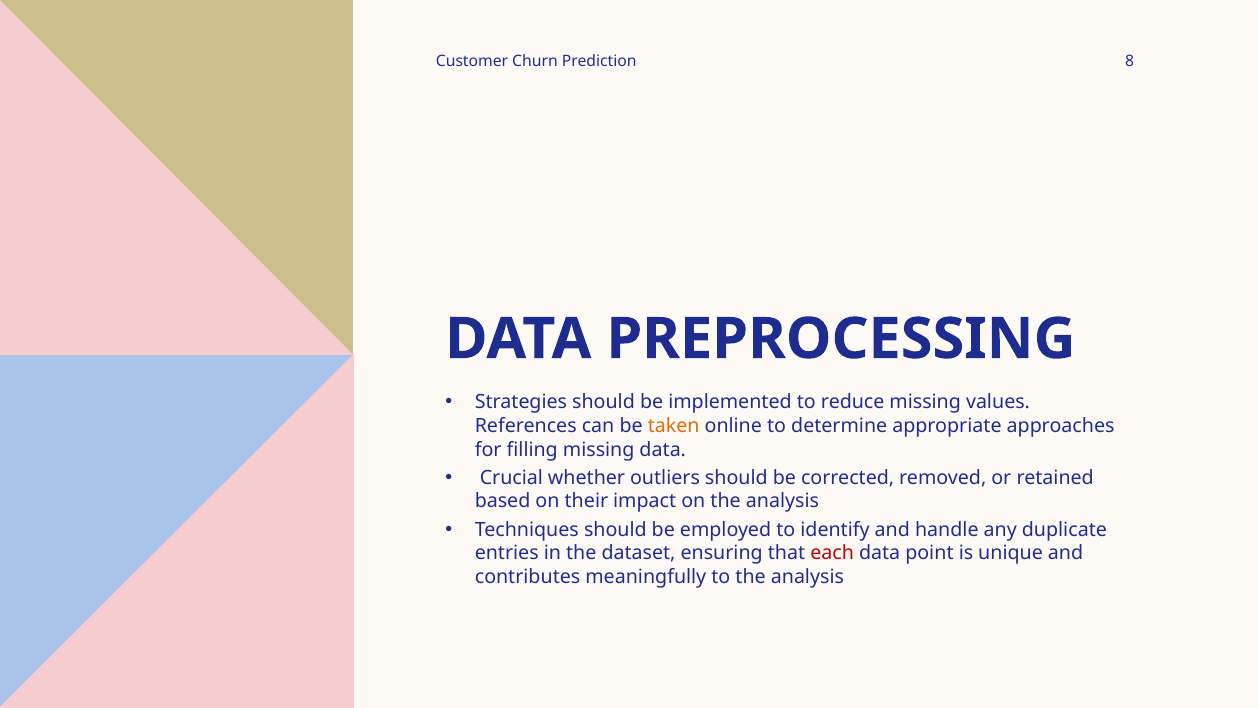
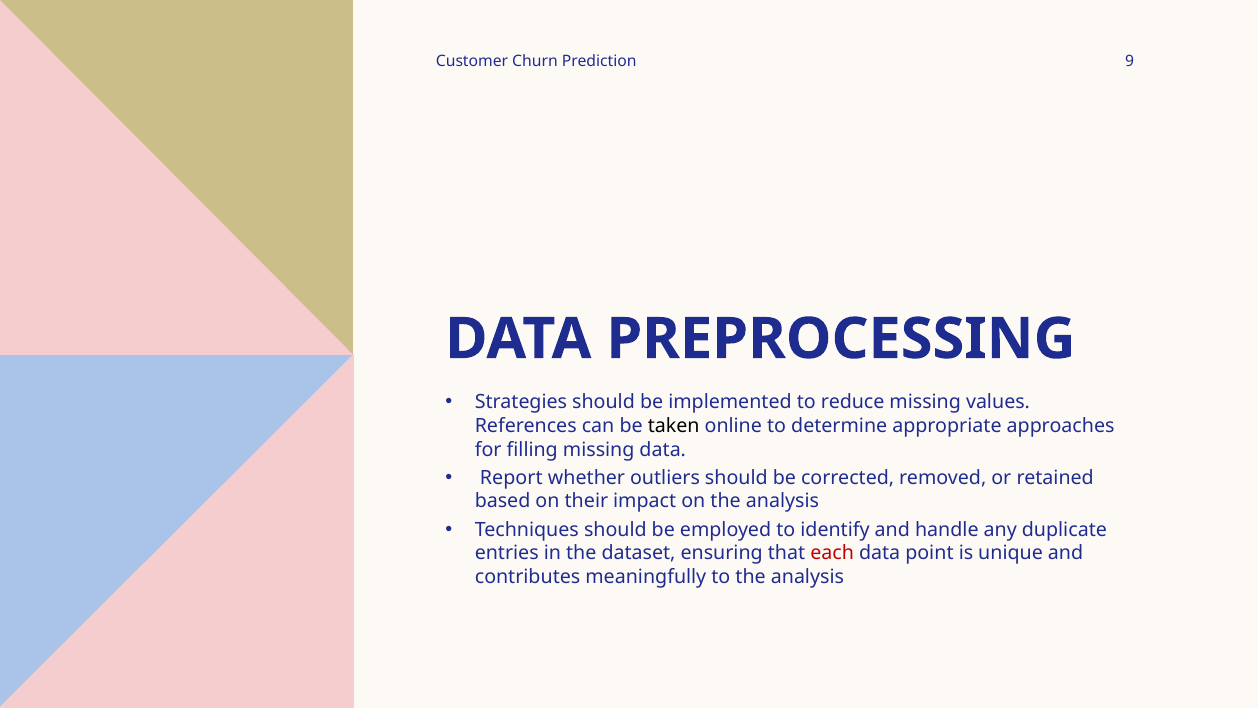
8: 8 -> 9 (1130, 61)
taken colour: orange -> black (674, 426)
Crucial: Crucial -> Report (511, 478)
